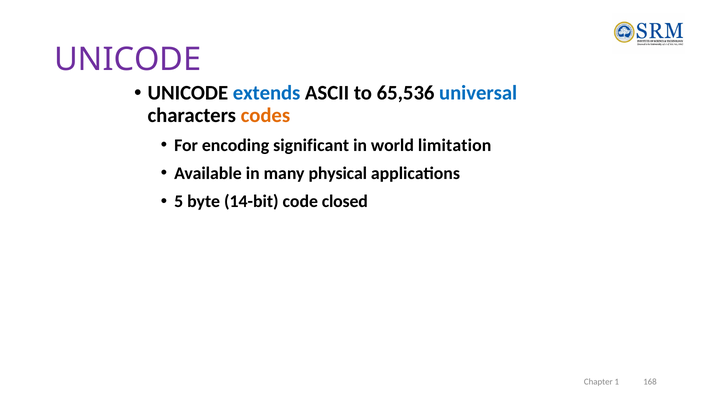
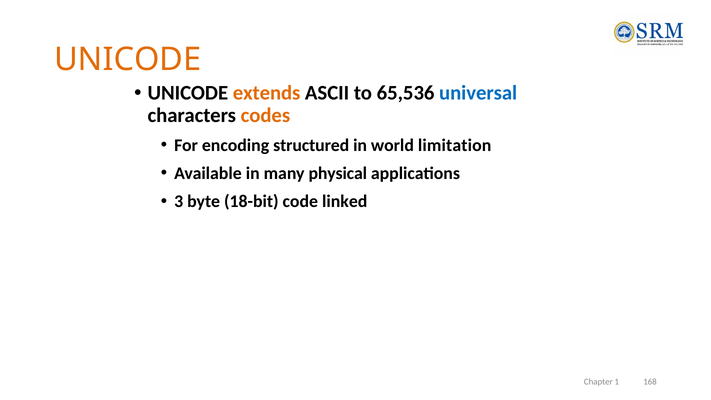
UNICODE colour: purple -> orange (128, 60)
extends colour: blue -> orange (267, 93)
significant: significant -> structured (311, 145)
5: 5 -> 3 (179, 201)
14-bit: 14-bit -> 18-bit (251, 201)
closed: closed -> linked (345, 201)
